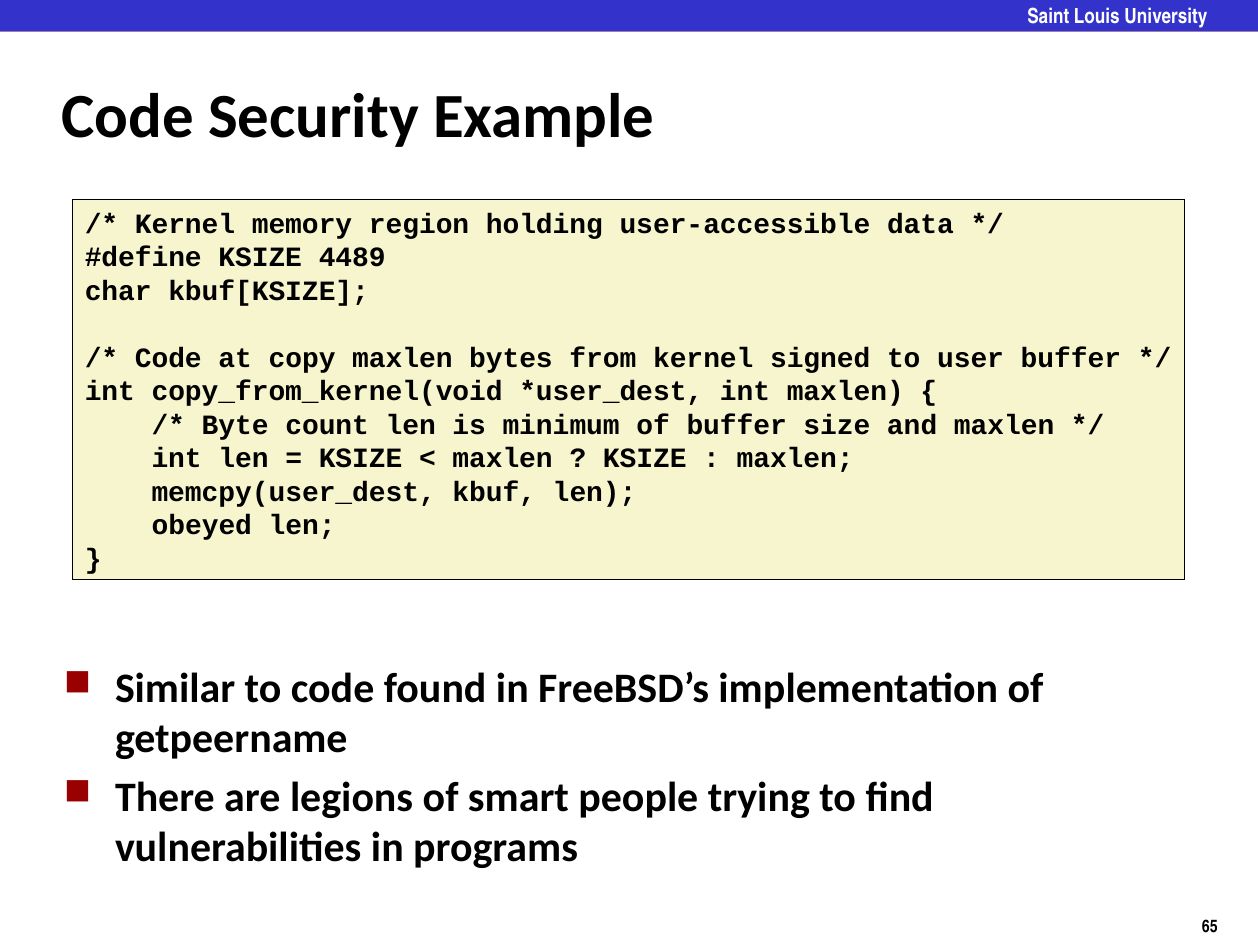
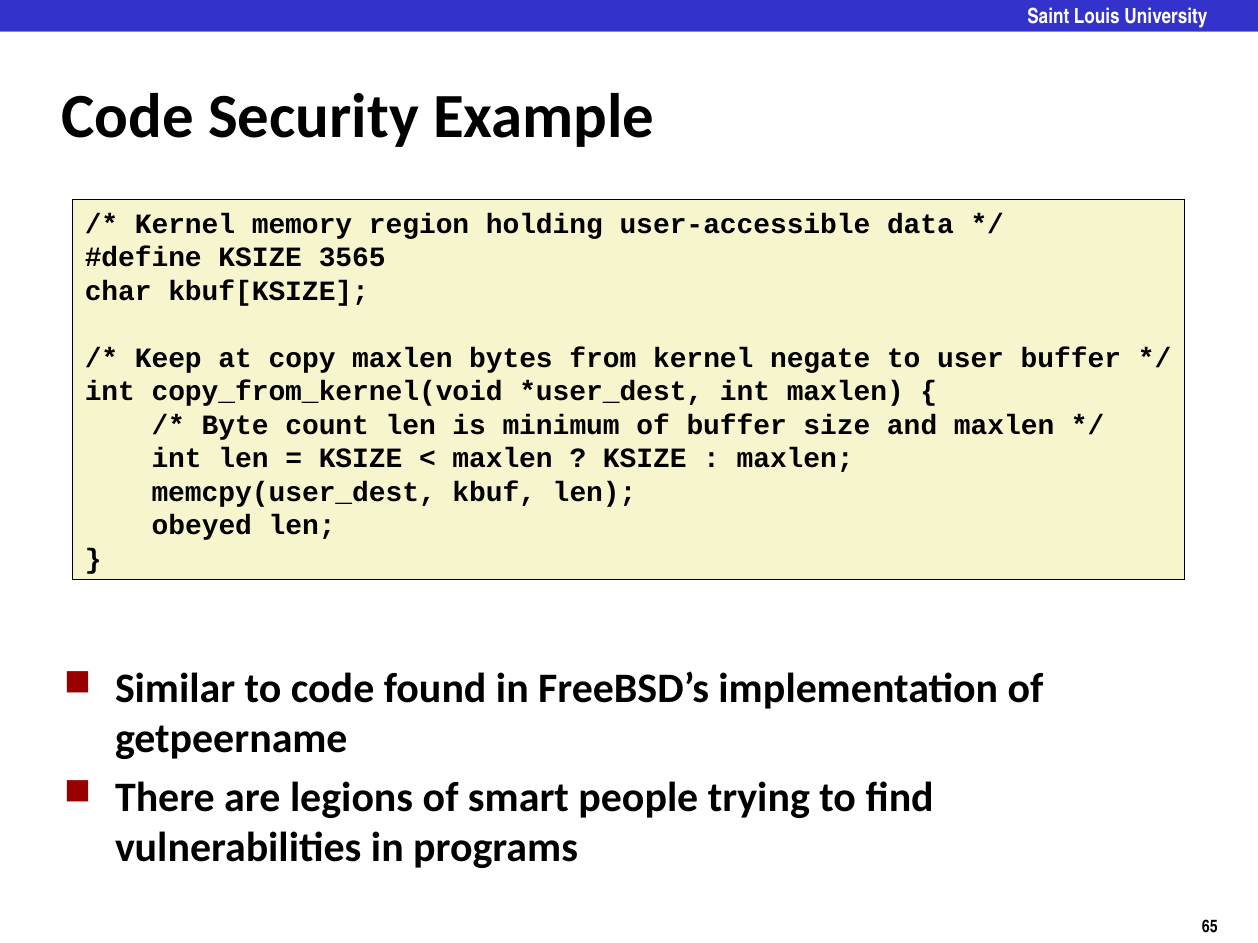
4489: 4489 -> 3565 (352, 258)
Code: Code -> Keep (168, 358)
signed: signed -> negate (820, 358)
